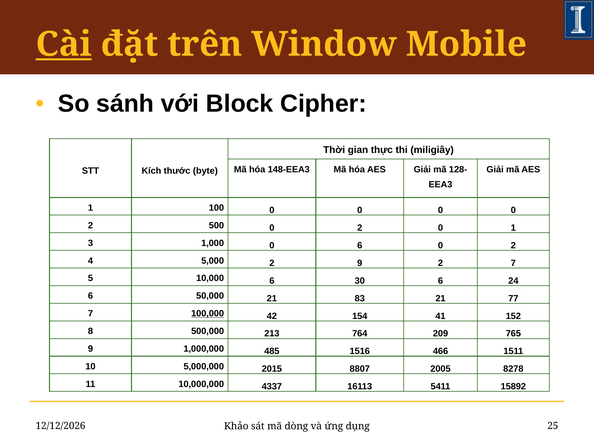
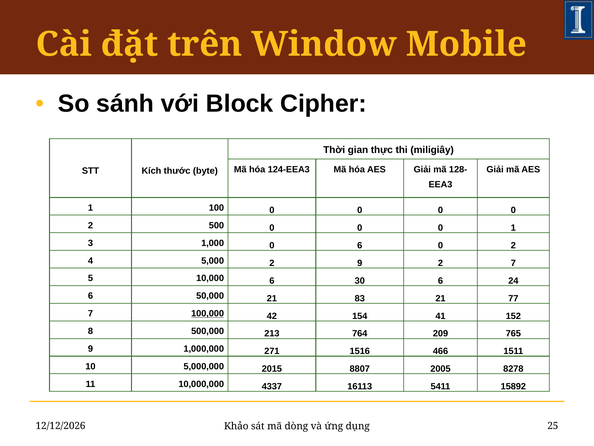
Cài underline: present -> none (64, 44)
148-EEA3: 148-EEA3 -> 124-EEA3 (289, 169)
500 0 2: 2 -> 0 (360, 228)
485: 485 -> 271 (272, 351)
